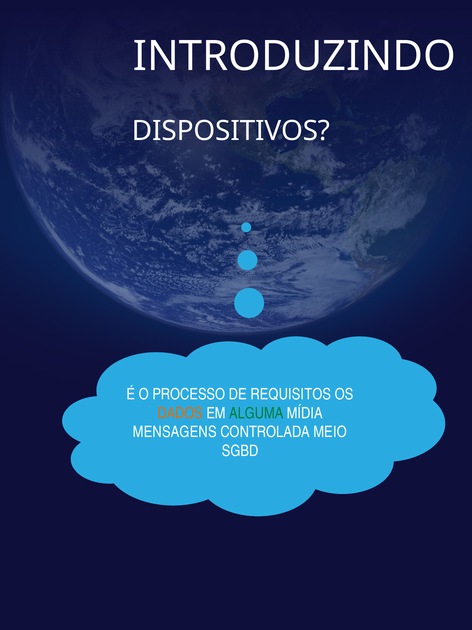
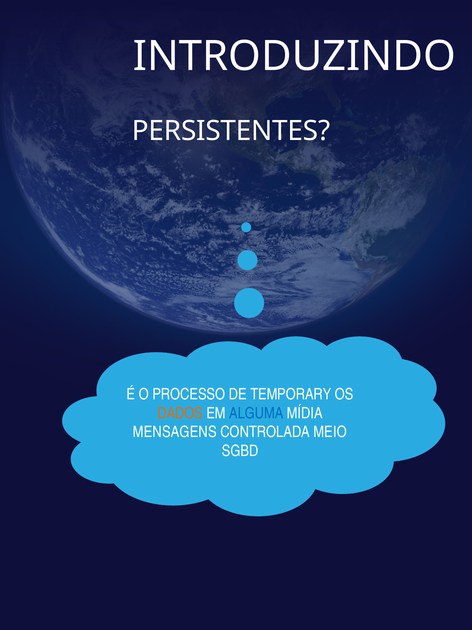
DISPOSITIVOS: DISPOSITIVOS -> PERSISTENTES (231, 131)
REQUISITOS: REQUISITOS -> TEMPORARY (291, 394)
ALGUMA colour: green -> blue (256, 413)
